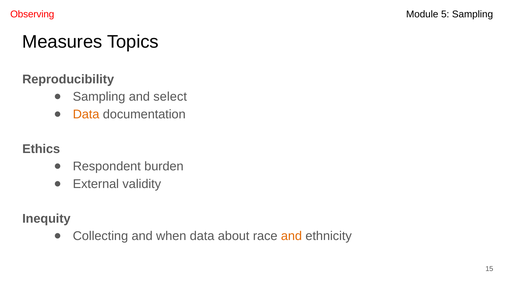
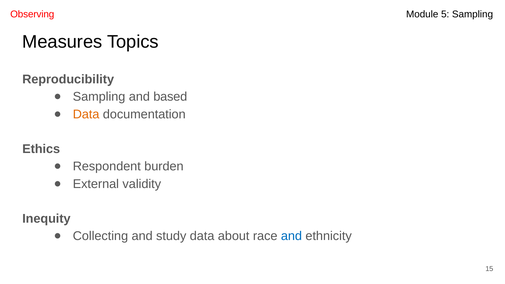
select: select -> based (170, 97)
when: when -> study (171, 236)
and colour: orange -> blue (291, 236)
